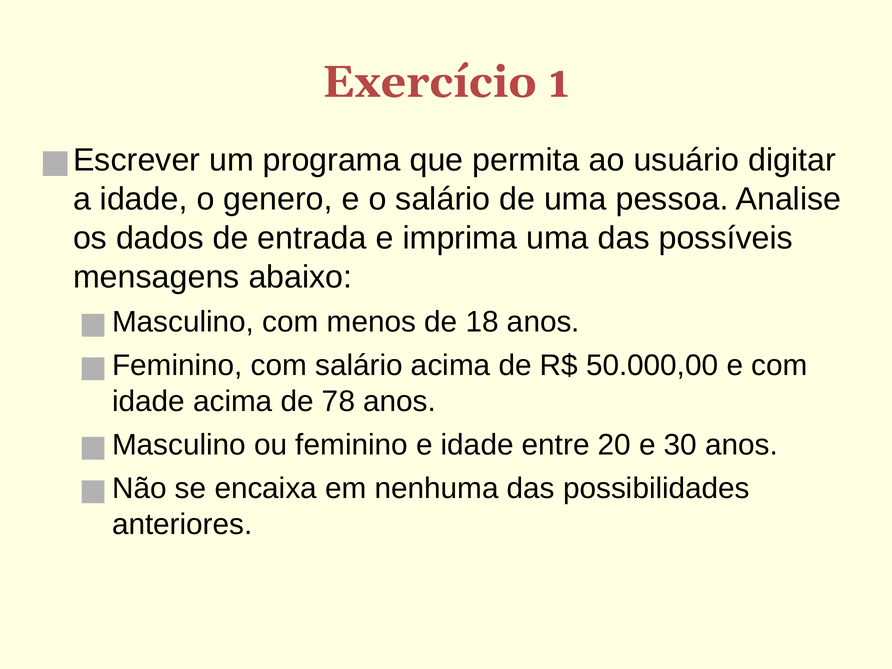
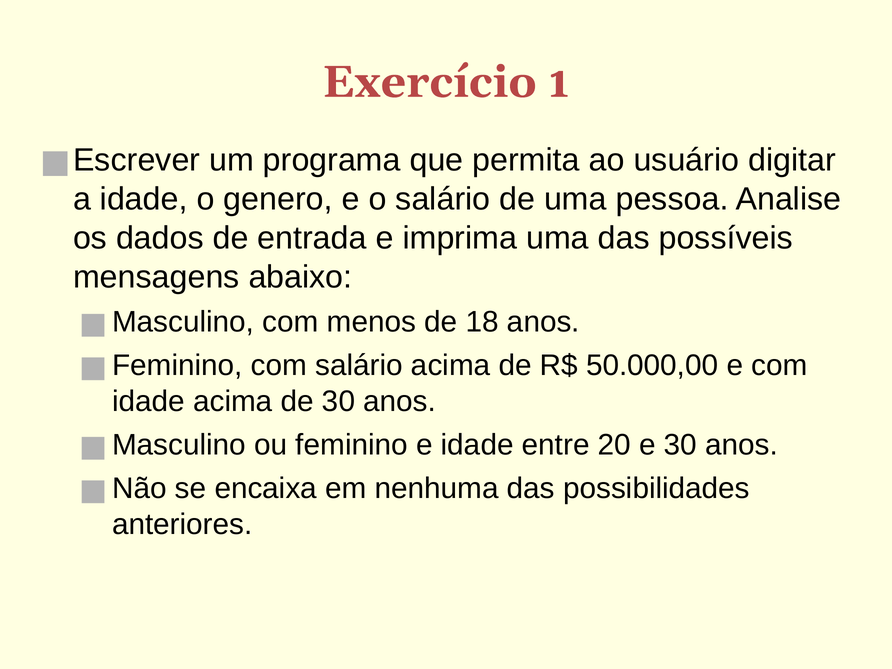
de 78: 78 -> 30 (339, 401)
